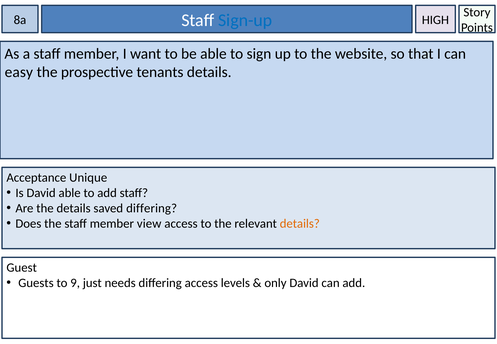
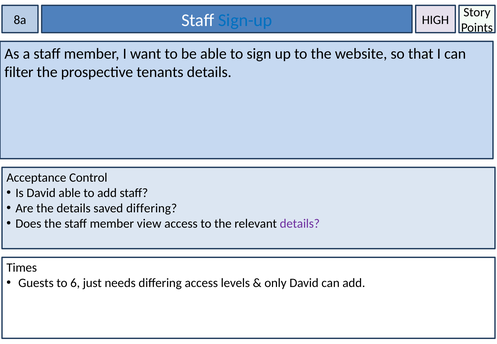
easy: easy -> filter (19, 72)
Unique: Unique -> Control (88, 178)
details colour: orange -> purple (300, 224)
Guest: Guest -> Times (22, 268)
9: 9 -> 6 (75, 283)
